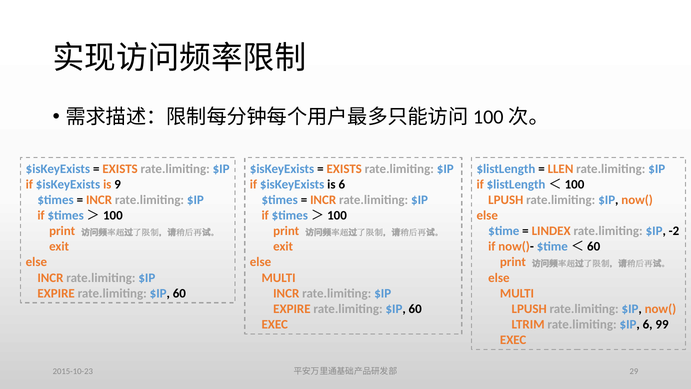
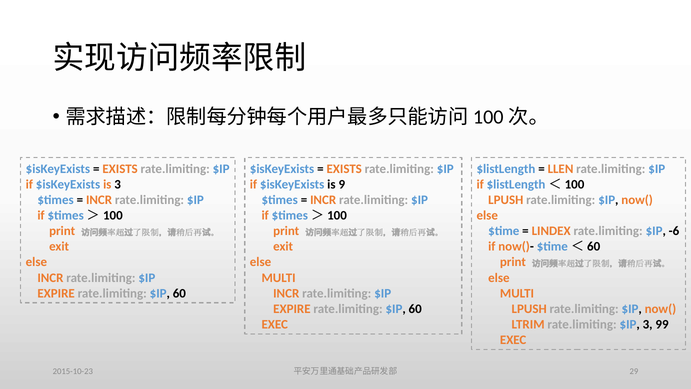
is 9: 9 -> 3 (118, 184)
is 6: 6 -> 9 (342, 184)
-2: -2 -> -6 (674, 231)
$IP 6: 6 -> 3 (648, 324)
